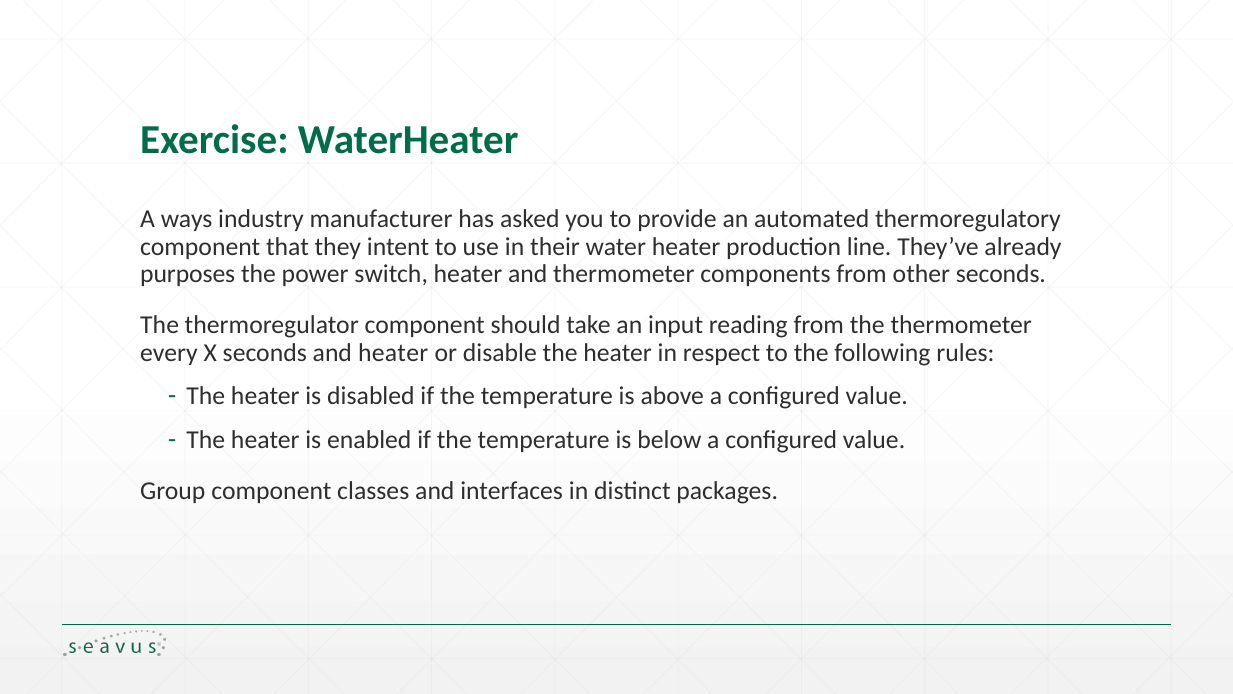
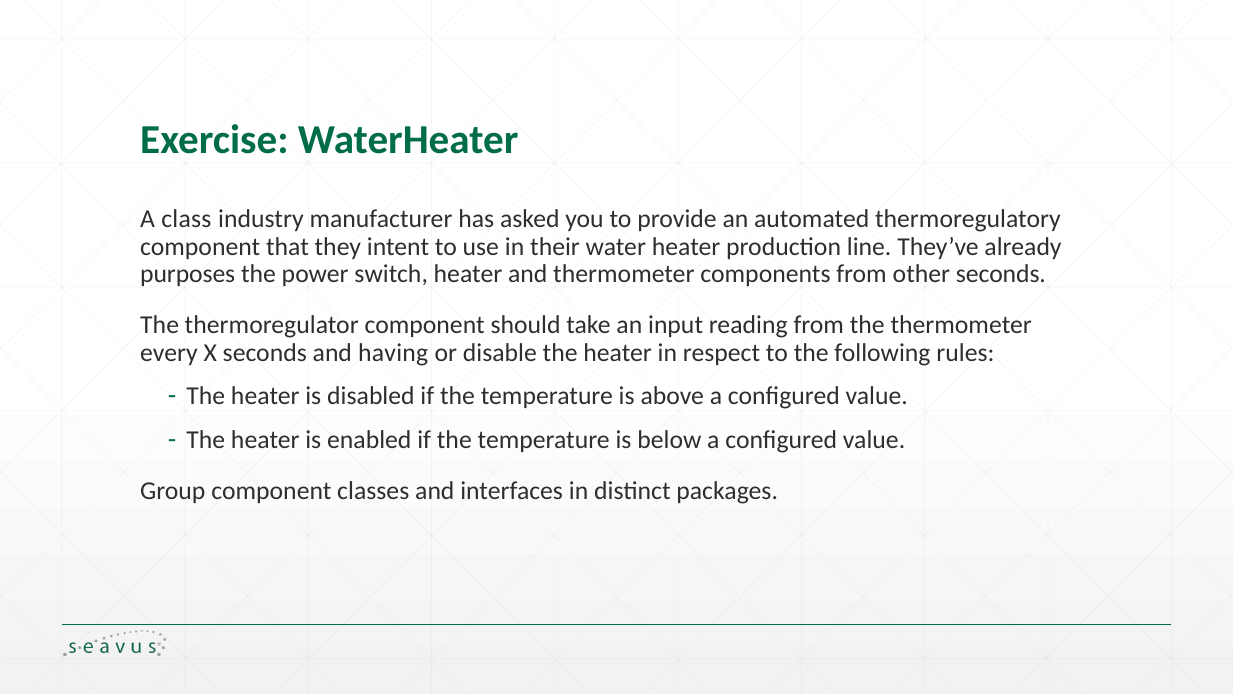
ways: ways -> class (186, 219)
and heater: heater -> having (393, 353)
